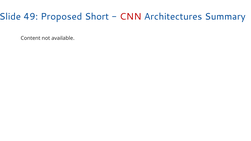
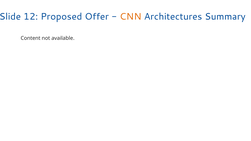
49: 49 -> 12 (31, 17)
Short: Short -> Offer (97, 17)
CNN colour: red -> orange (130, 17)
